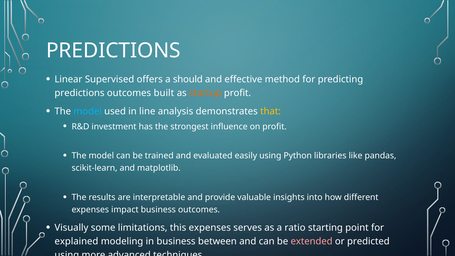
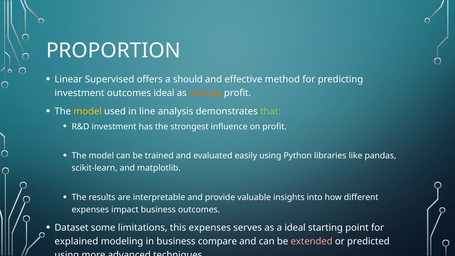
PREDICTIONS: PREDICTIONS -> PROPORTION (113, 51)
predictions: predictions -> investment (80, 93)
outcomes built: built -> ideal (164, 93)
model colour: light blue -> yellow (88, 111)
that colour: yellow -> light green (271, 111)
Visually: Visually -> Dataset (72, 228)
a ratio: ratio -> ideal (295, 228)
between: between -> compare (217, 241)
